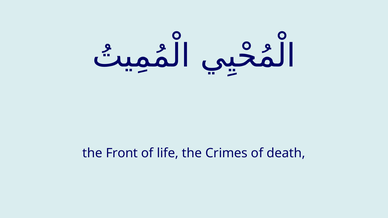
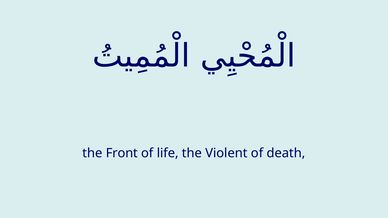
Crimes: Crimes -> Violent (226, 153)
